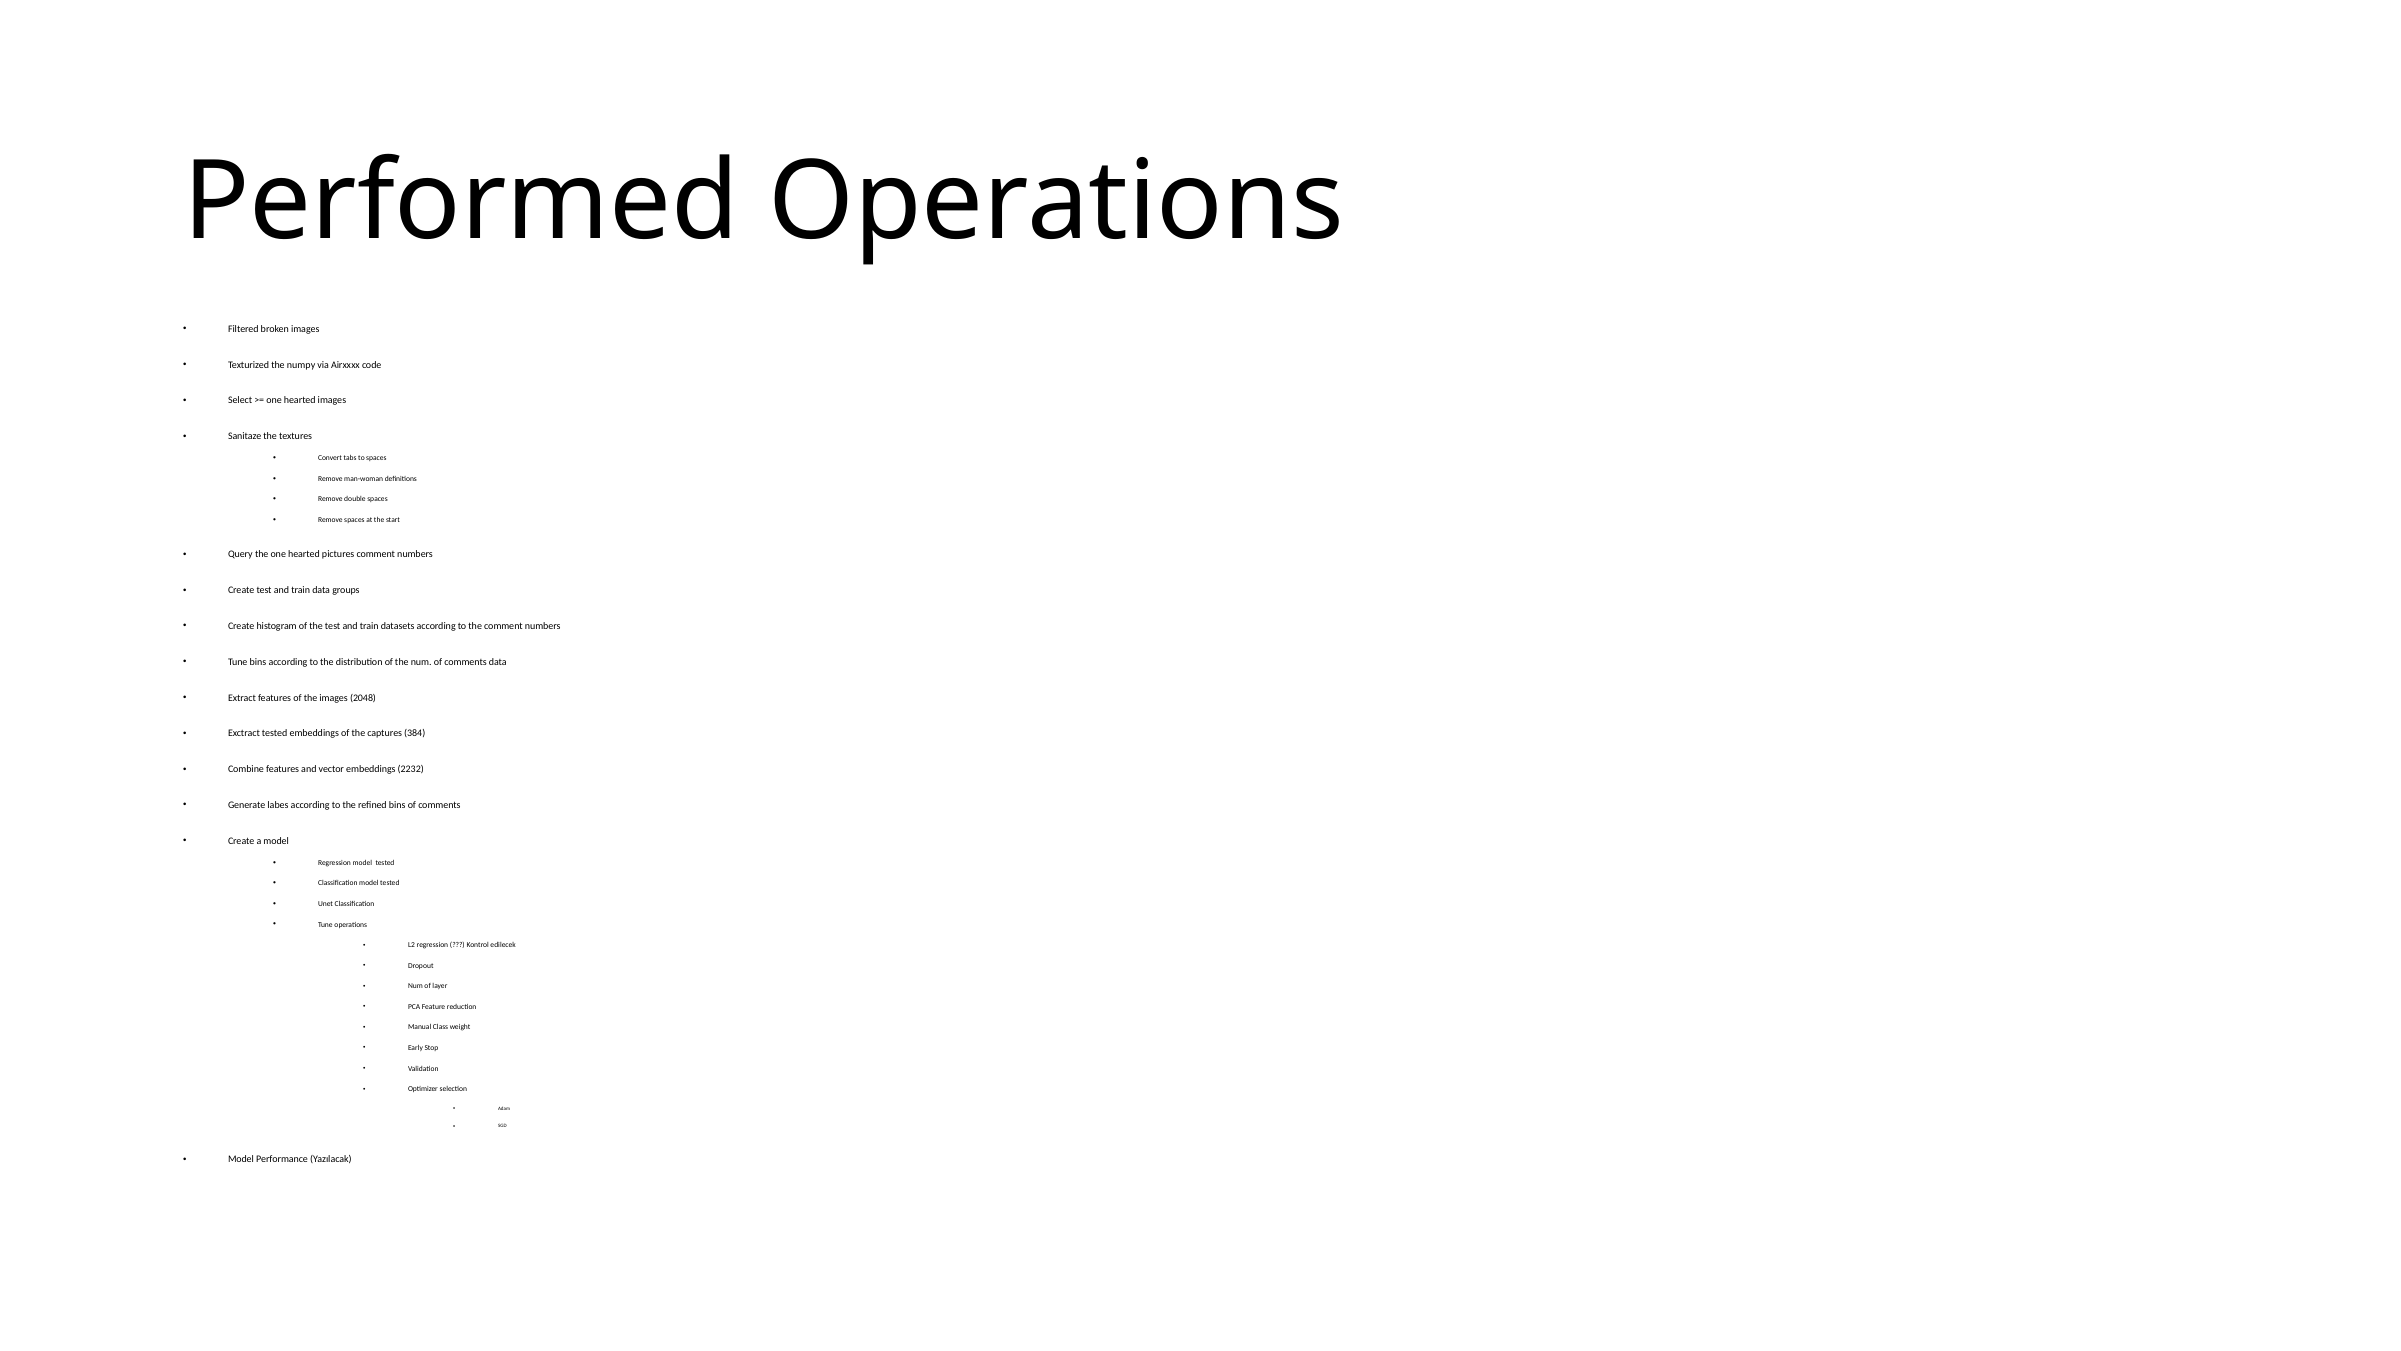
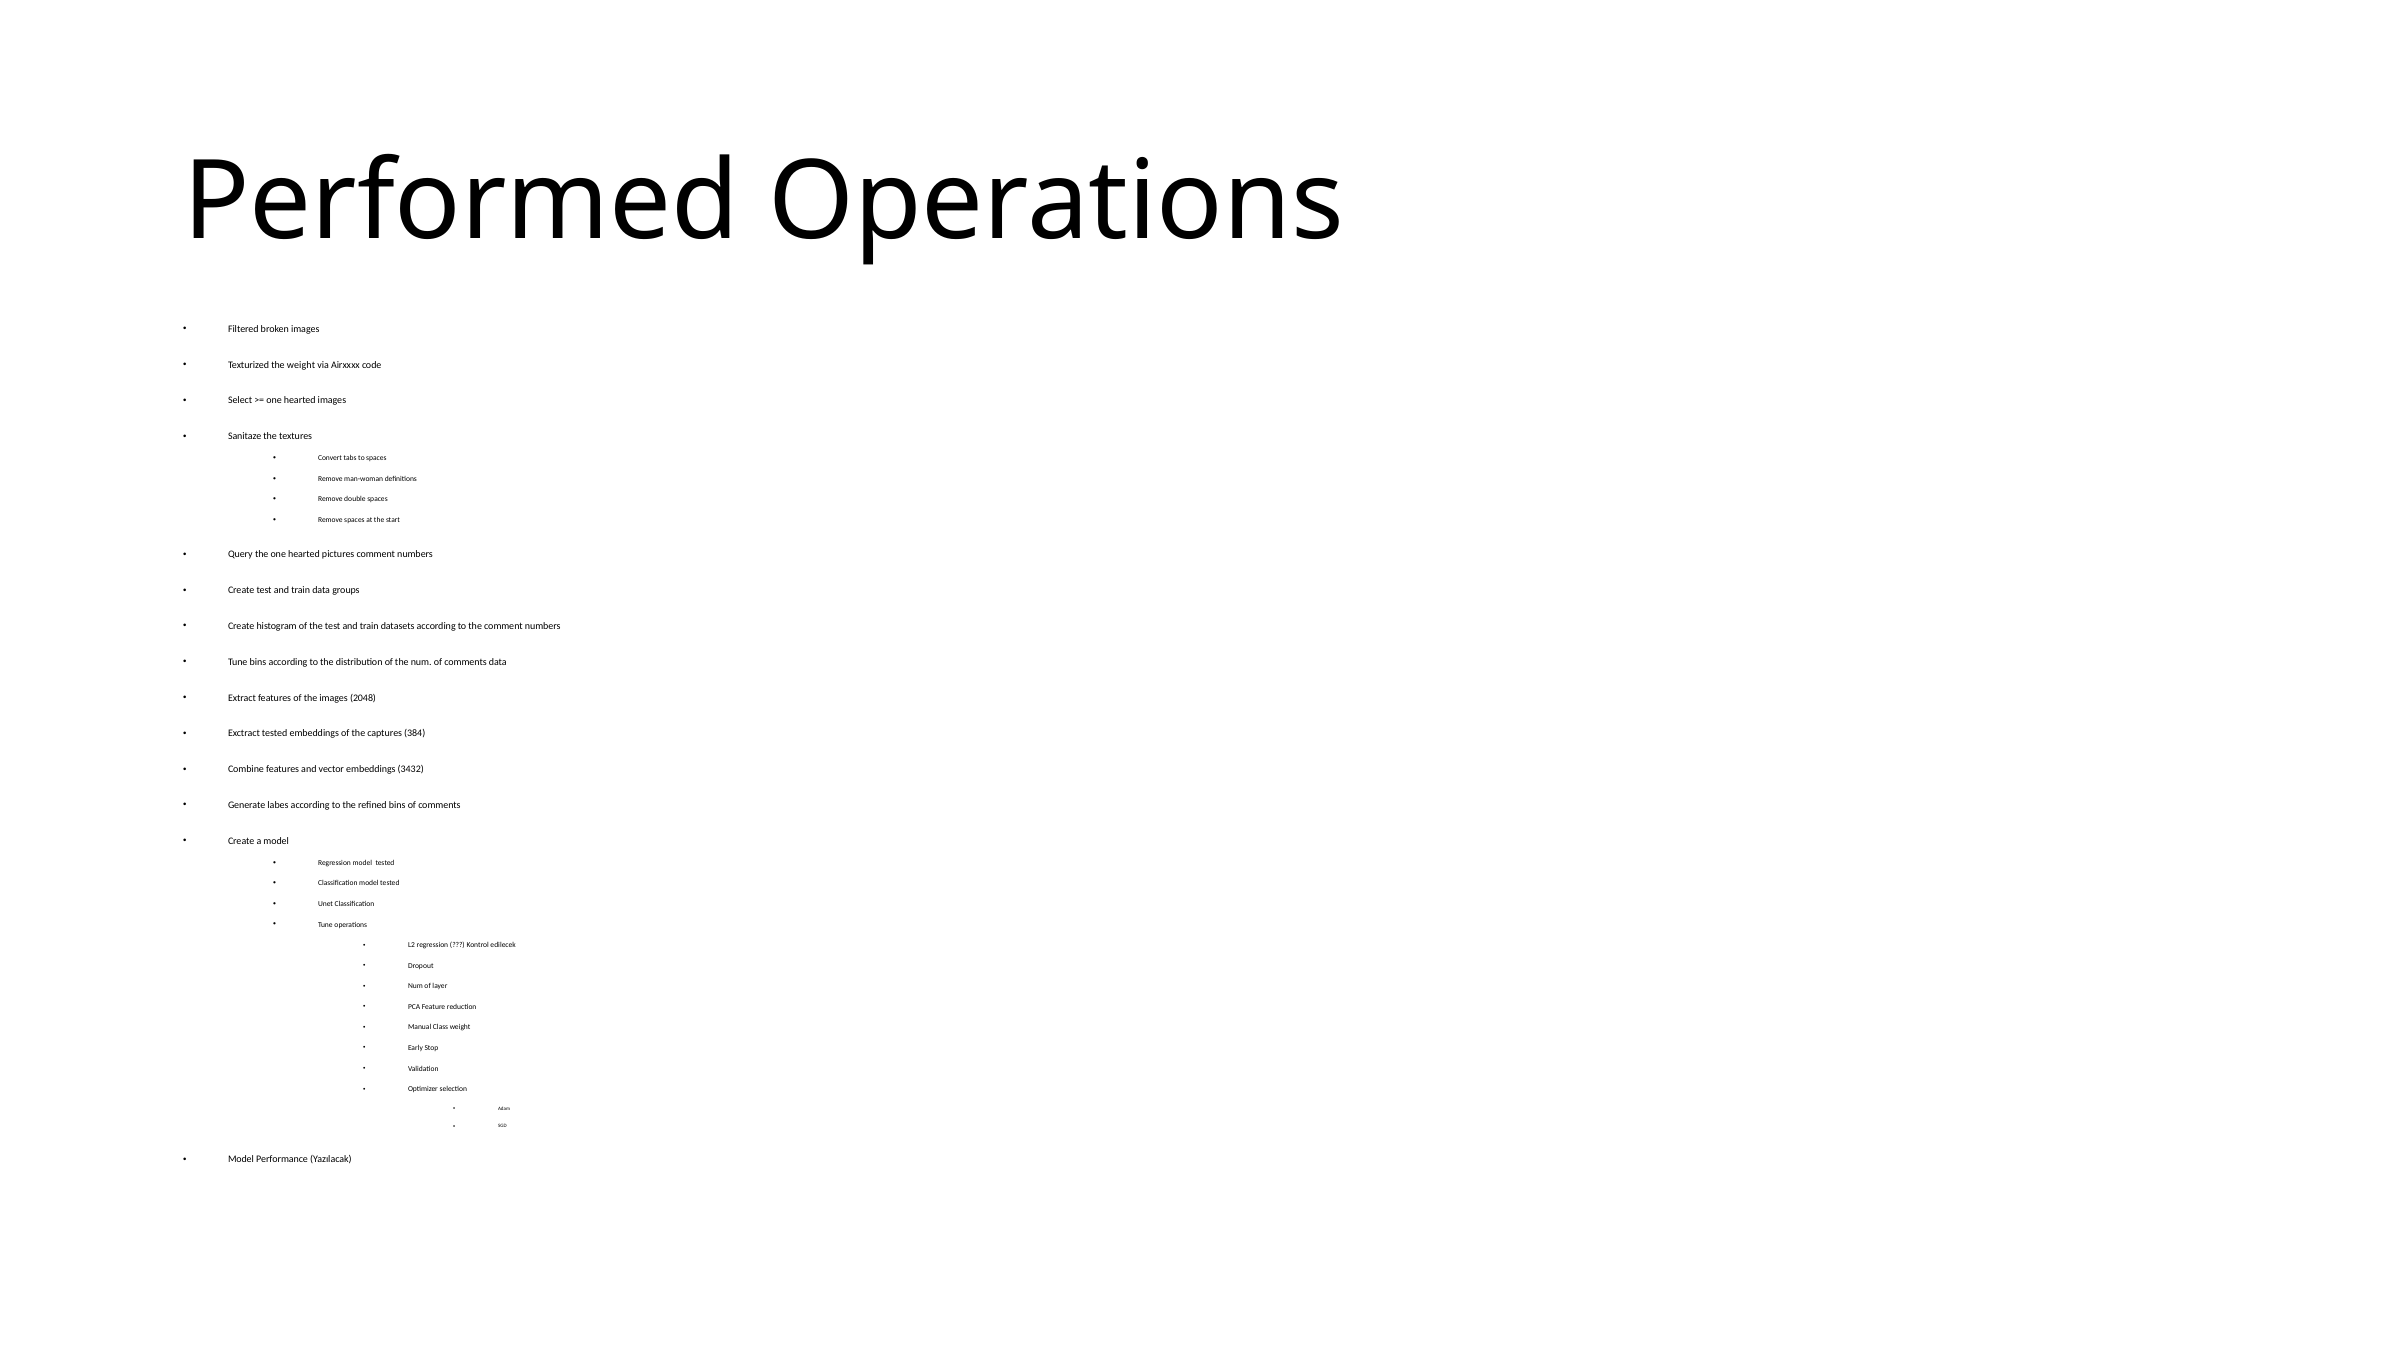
the numpy: numpy -> weight (301, 365)
2232: 2232 -> 3432 (411, 769)
